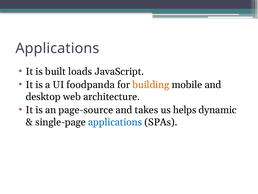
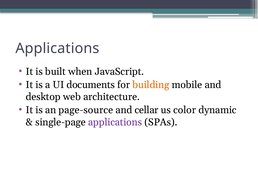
loads: loads -> when (80, 71)
foodpanda: foodpanda -> documents (91, 85)
takes: takes -> cellar (147, 110)
helps: helps -> color (185, 110)
applications colour: blue -> purple (115, 122)
